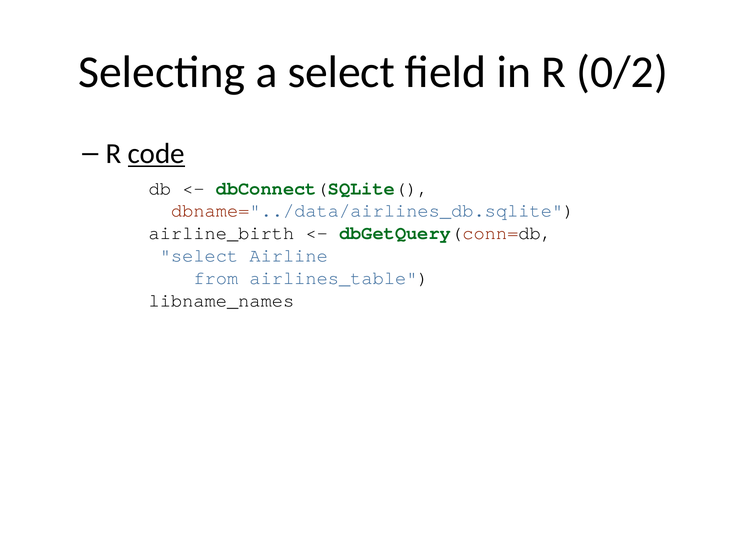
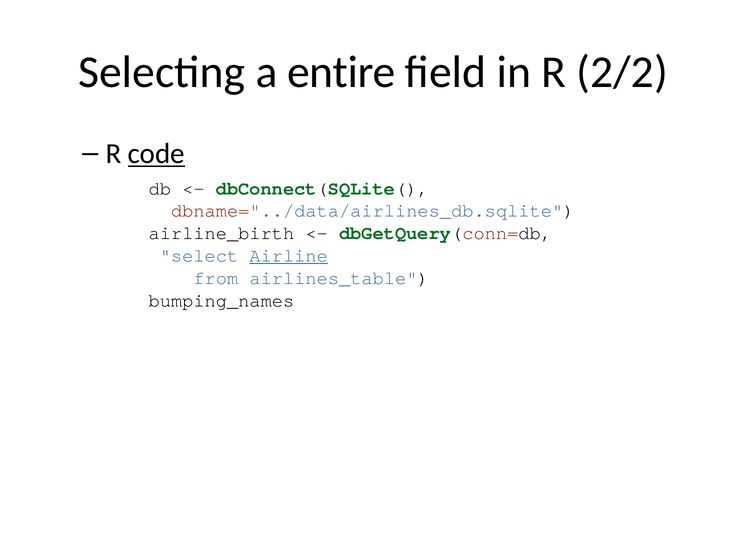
a select: select -> entire (341, 72)
0/2: 0/2 -> 2/2 (622, 72)
Airline underline: none -> present (289, 256)
libname_names: libname_names -> bumping_names (221, 301)
